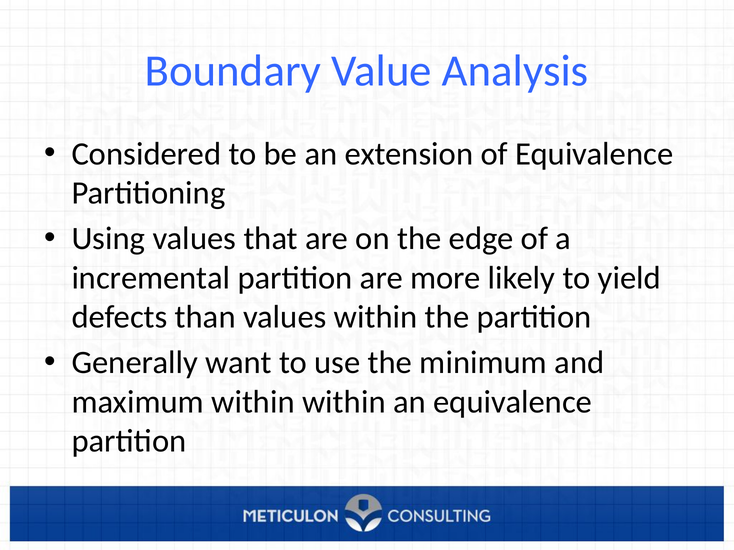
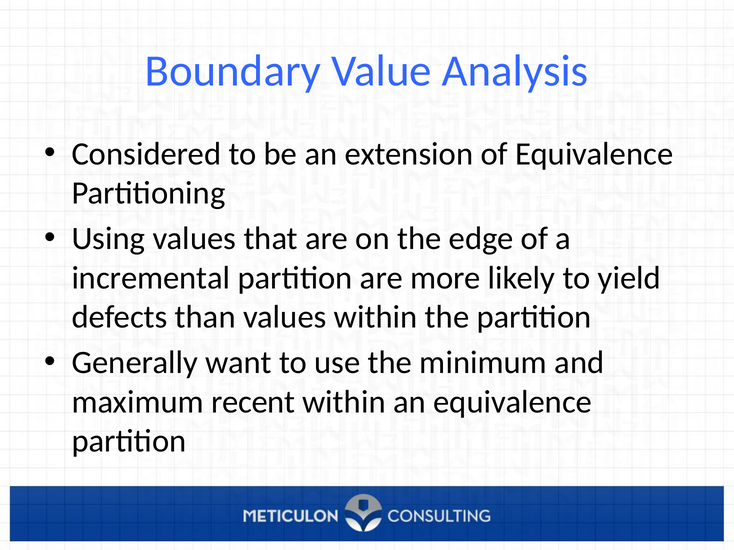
maximum within: within -> recent (253, 402)
